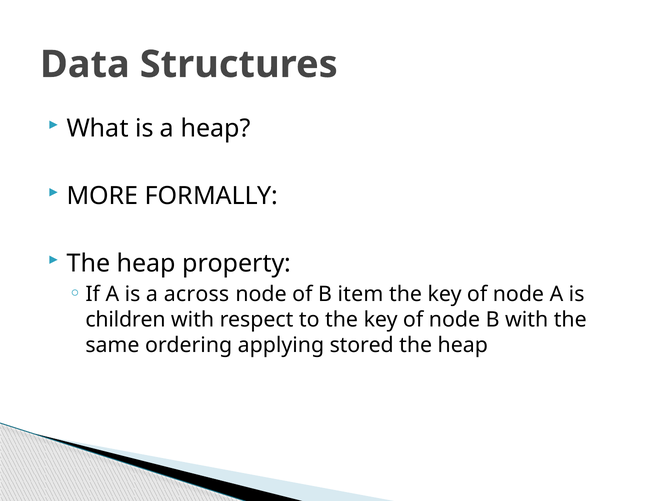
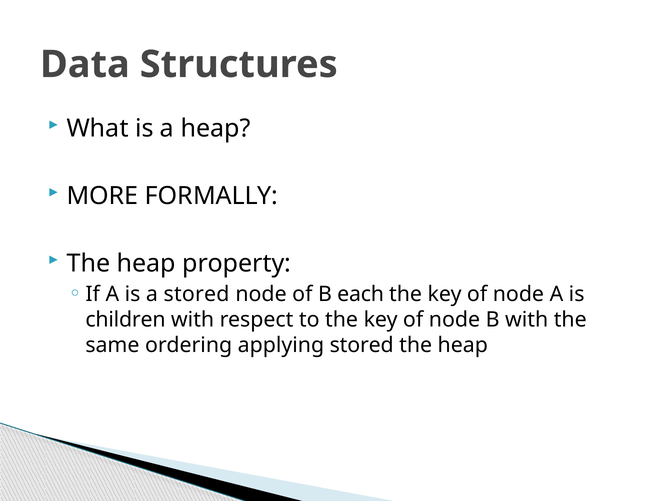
a across: across -> stored (197, 294)
item: item -> each (361, 294)
